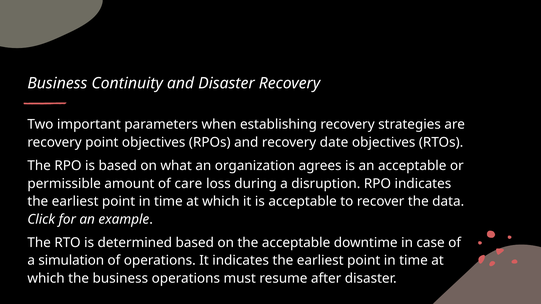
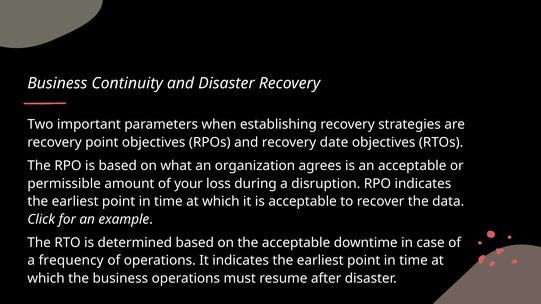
care: care -> your (189, 184)
simulation: simulation -> frequency (71, 261)
